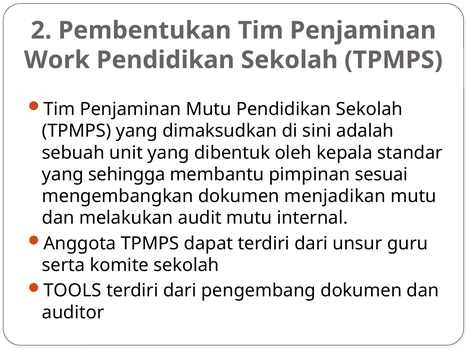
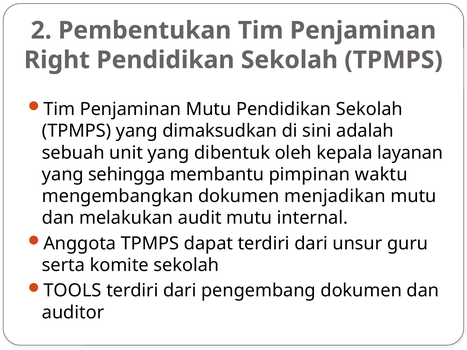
Work: Work -> Right (57, 60)
standar: standar -> layanan (410, 153)
sesuai: sesuai -> waktu (381, 175)
